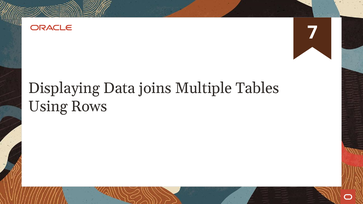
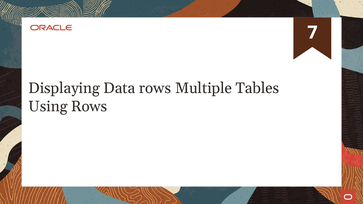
Data joins: joins -> rows (155, 88)
